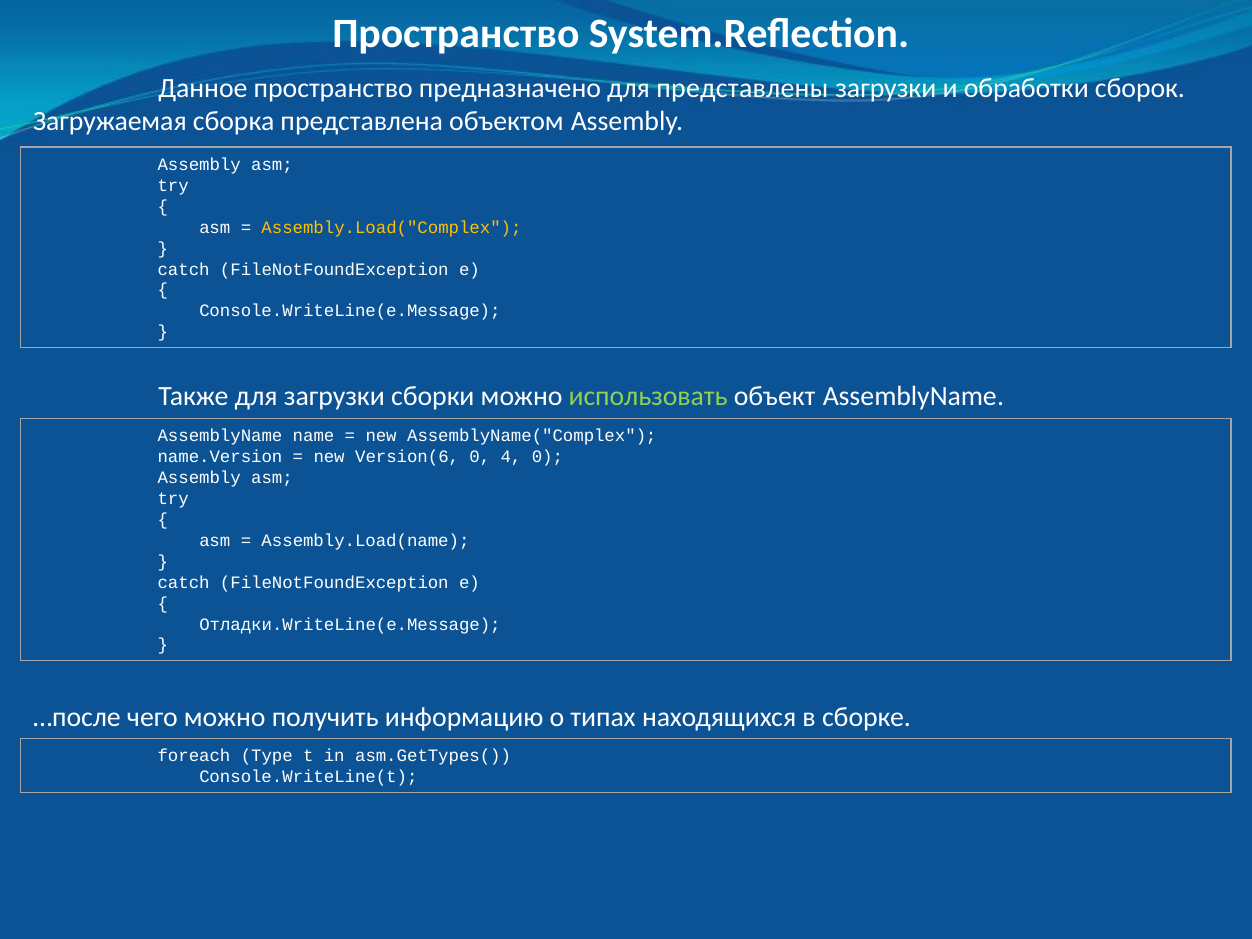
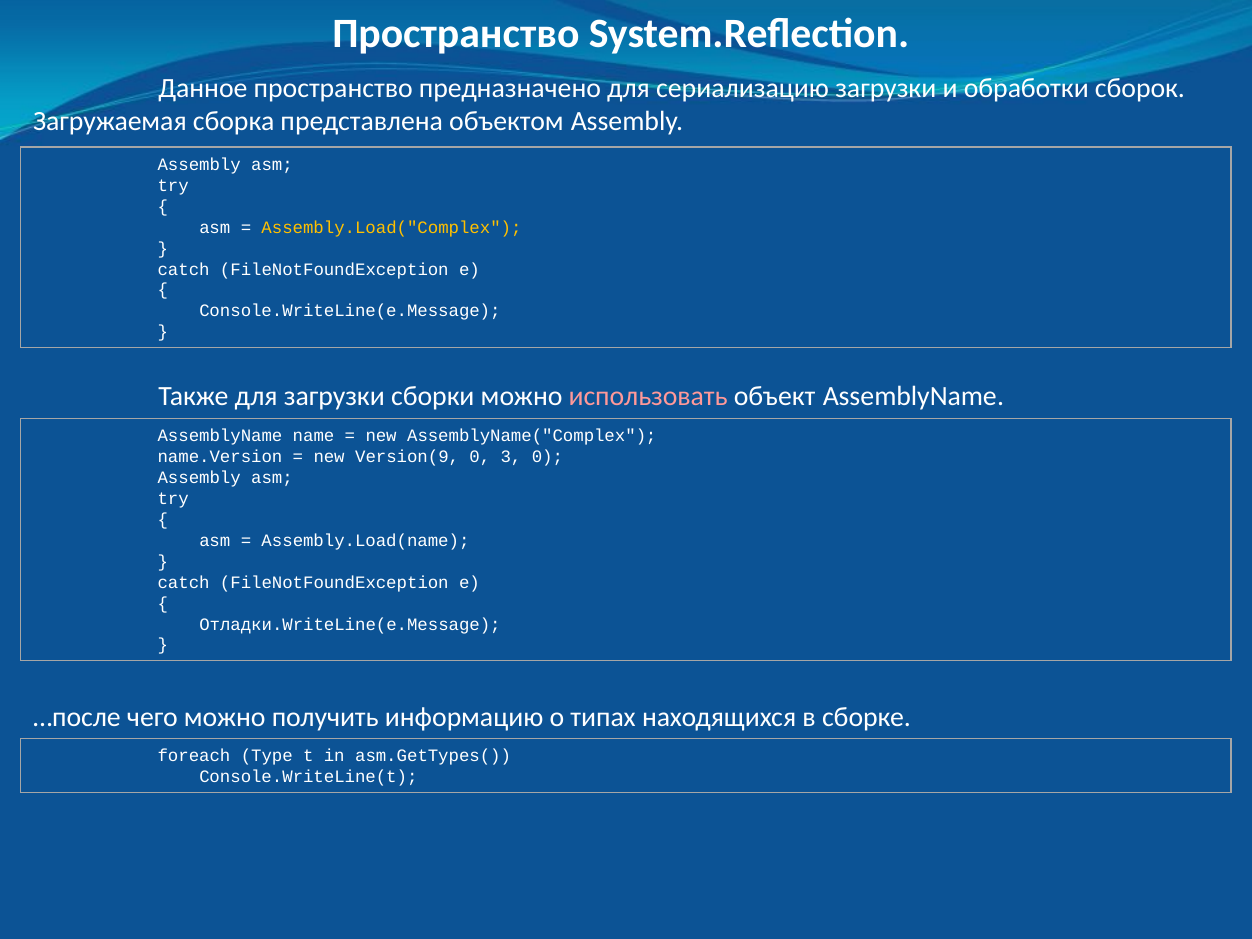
представлены: представлены -> сериализацию (743, 88)
использовать colour: light green -> pink (648, 396)
Version(6: Version(6 -> Version(9 (407, 457)
4: 4 -> 3 (511, 457)
